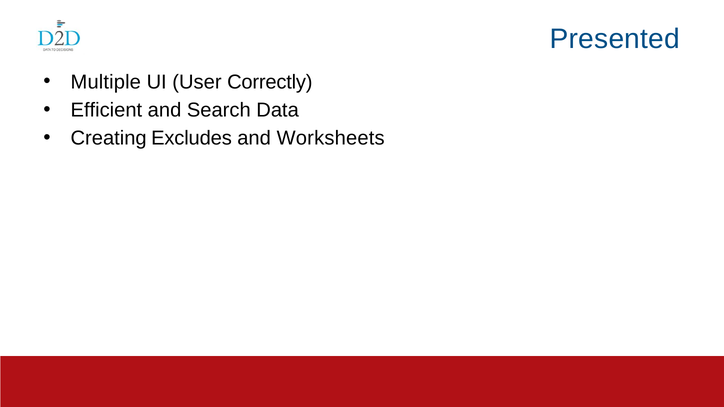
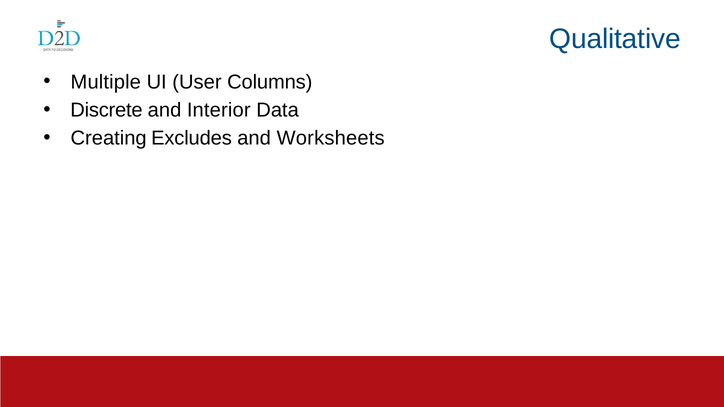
Presented: Presented -> Qualitative (615, 39)
Correctly: Correctly -> Columns (270, 82)
Efficient: Efficient -> Discrete (106, 110)
Search: Search -> Interior (219, 110)
